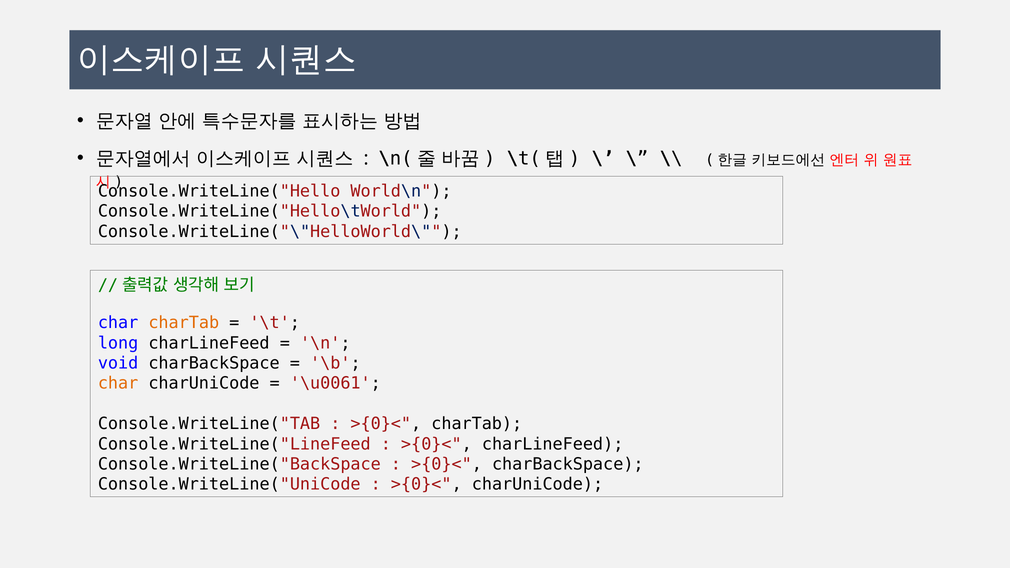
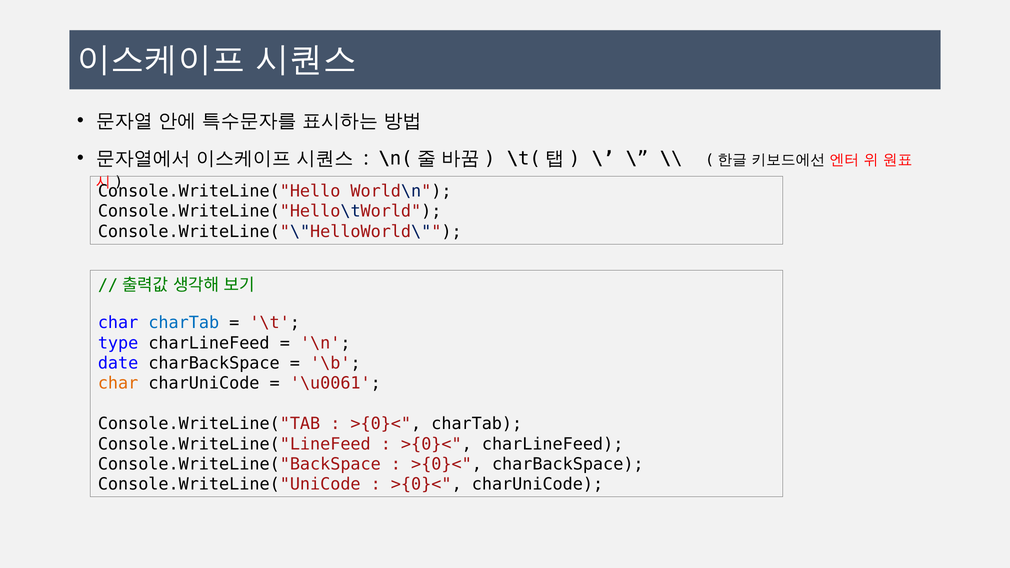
charTab colour: orange -> blue (184, 323)
long: long -> type (118, 343)
void: void -> date (118, 363)
